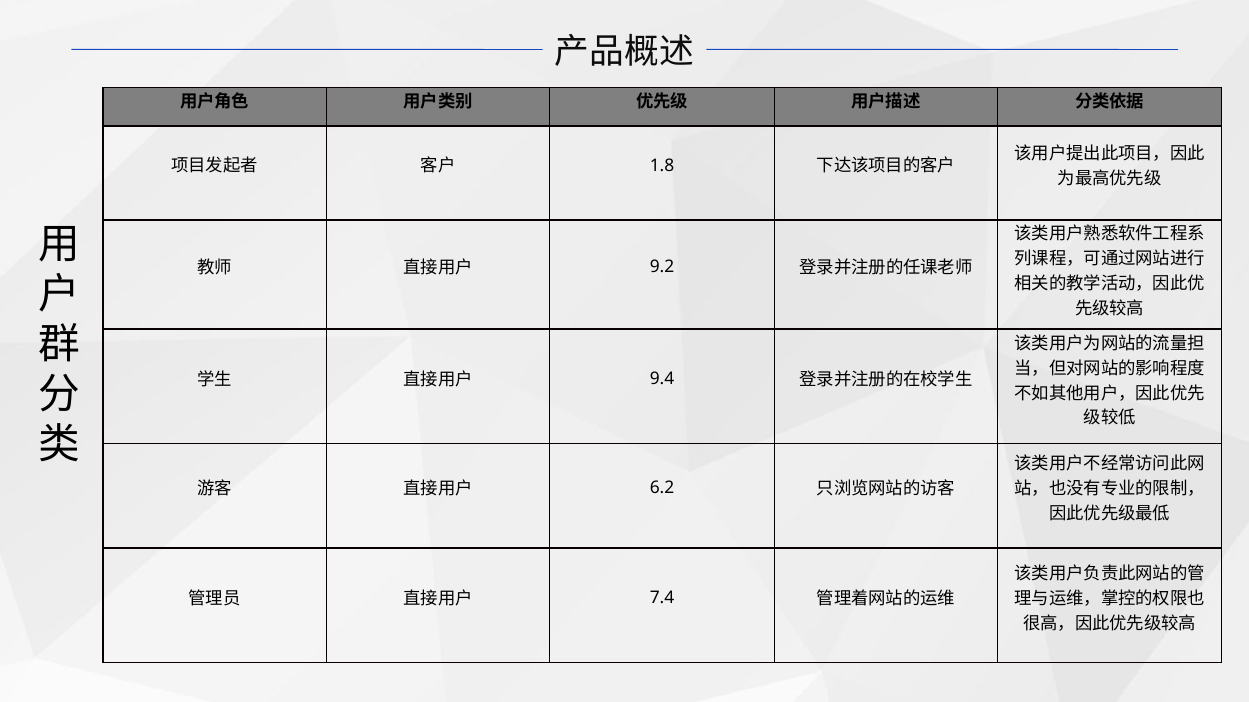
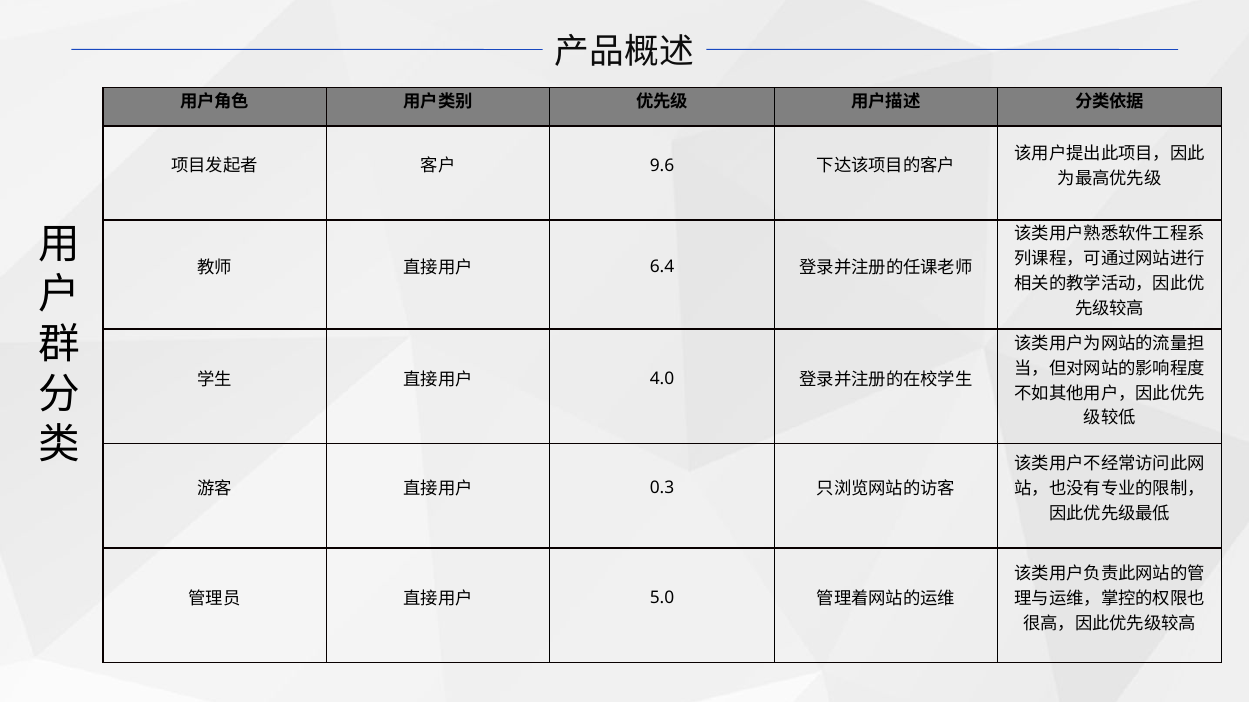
1.8: 1.8 -> 9.6 (662, 165)
9.2: 9.2 -> 6.4 (662, 267)
9.4: 9.4 -> 4.0 (662, 379)
6.2: 6.2 -> 0.3 (662, 488)
7.4: 7.4 -> 5.0 (662, 598)
